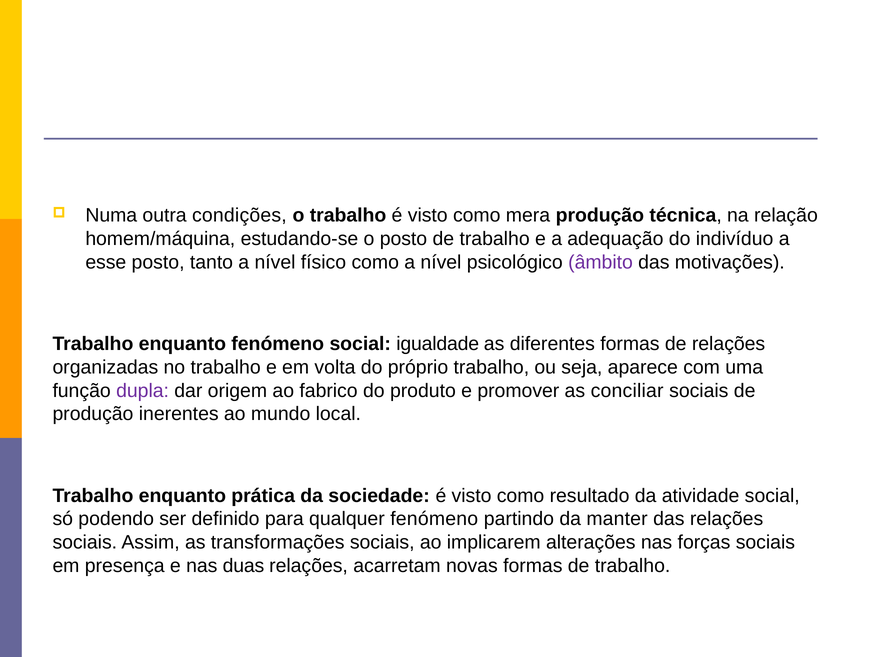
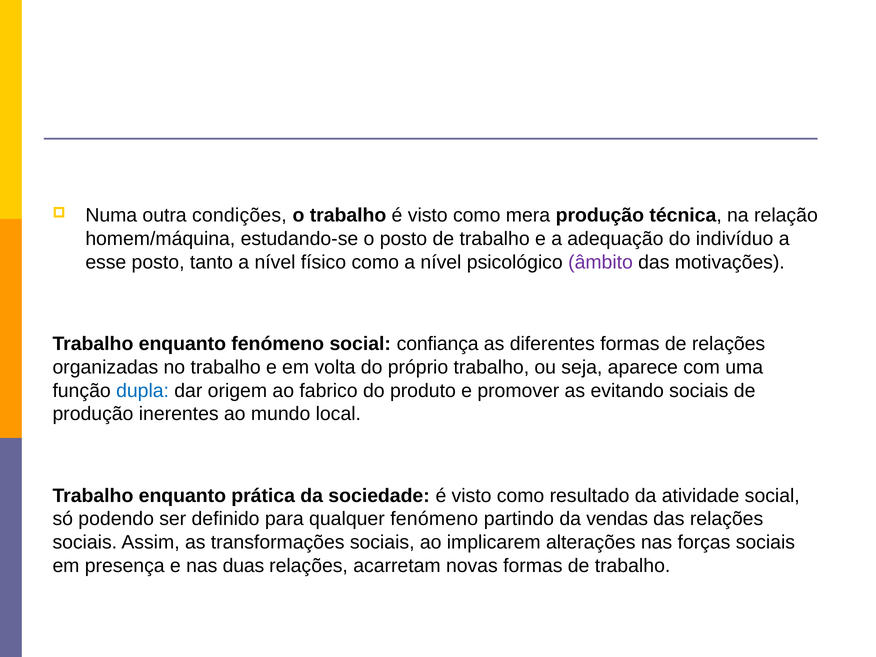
igualdade: igualdade -> confiança (438, 344)
dupla colour: purple -> blue (143, 391)
conciliar: conciliar -> evitando (627, 391)
manter: manter -> vendas (617, 519)
